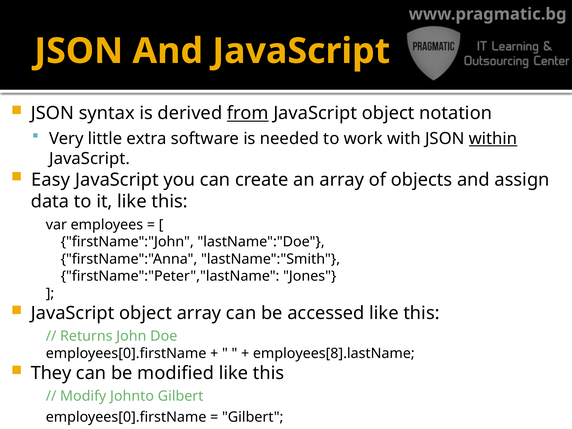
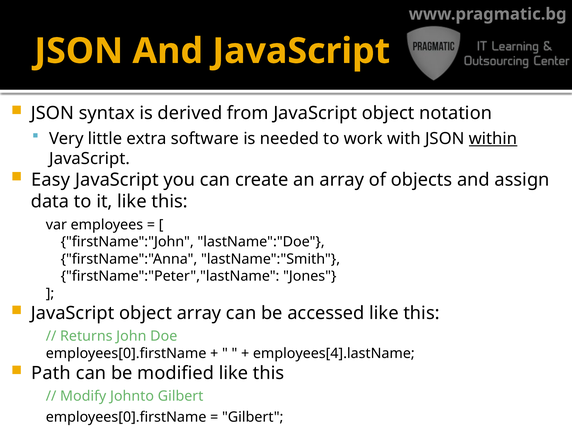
from underline: present -> none (248, 113)
employees[8].lastName: employees[8].lastName -> employees[4].lastName (334, 353)
They: They -> Path (51, 373)
